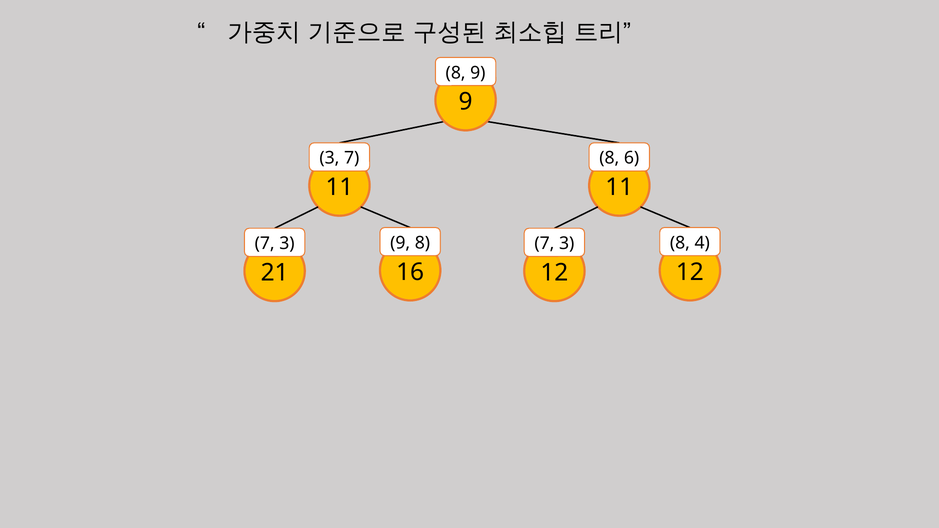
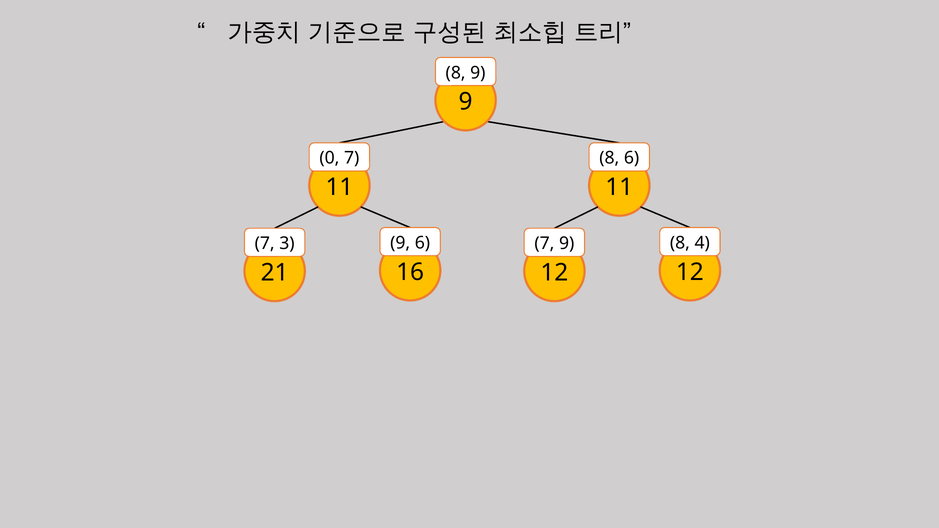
3: 3 -> 0 (329, 158)
8: 8 -> 6 (422, 243)
3: 3 -> 9 (567, 244)
